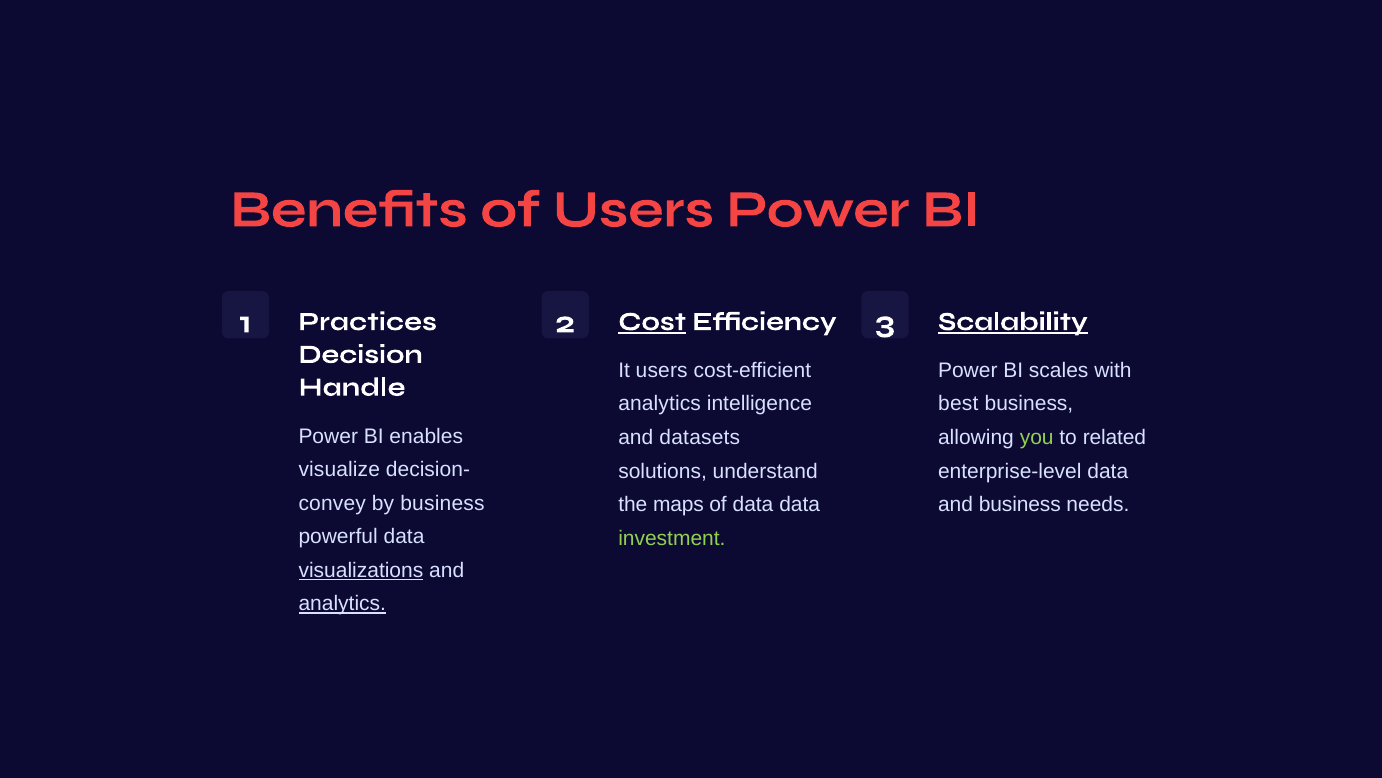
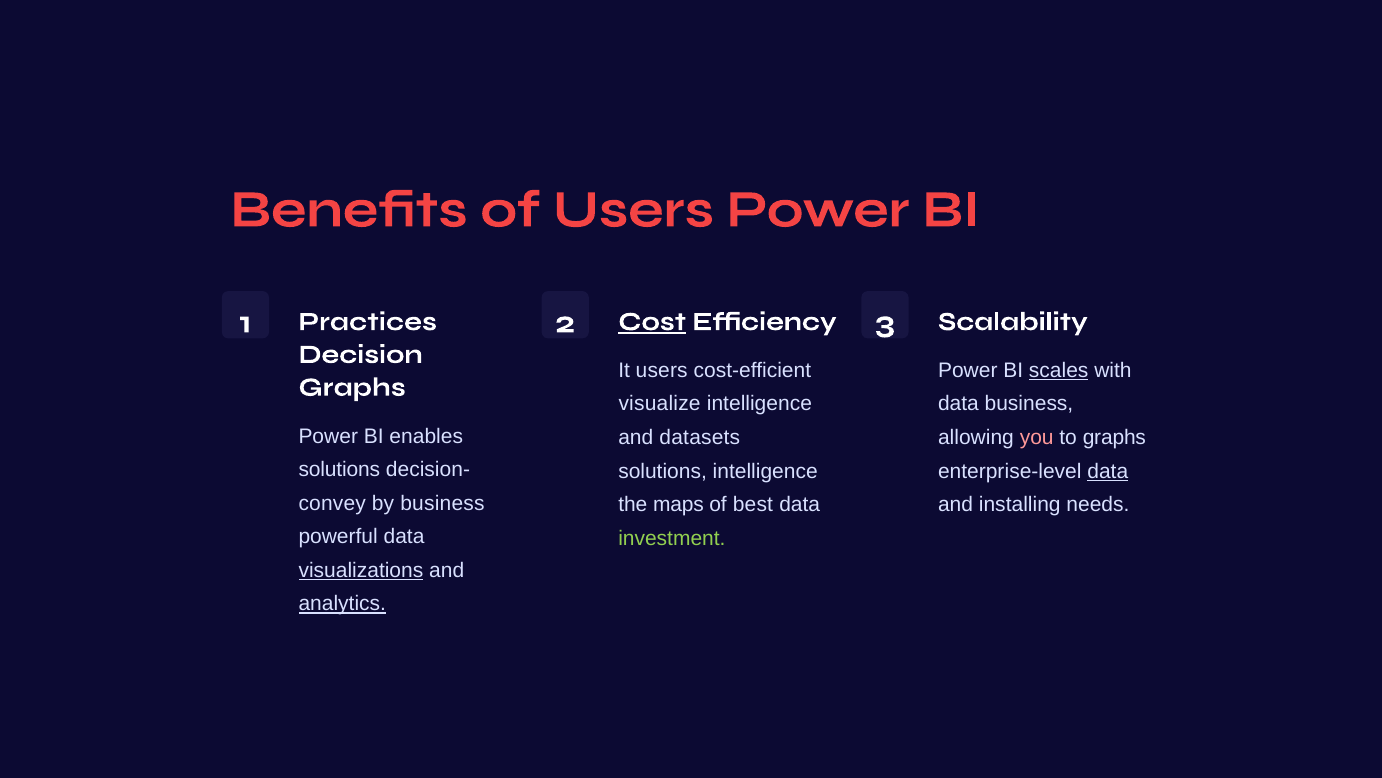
Scalability underline: present -> none (1013, 321)
scales underline: none -> present (1059, 370)
Handle: Handle -> Graphs (352, 387)
analytics: analytics -> visualize (660, 404)
best: best -> data (958, 404)
you colour: light green -> pink (1037, 437)
to related: related -> graphs (1114, 437)
visualize: visualize -> solutions (339, 469)
solutions understand: understand -> intelligence (765, 471)
data underline: none -> present (1108, 471)
of data: data -> best (753, 504)
and business: business -> installing (1020, 504)
